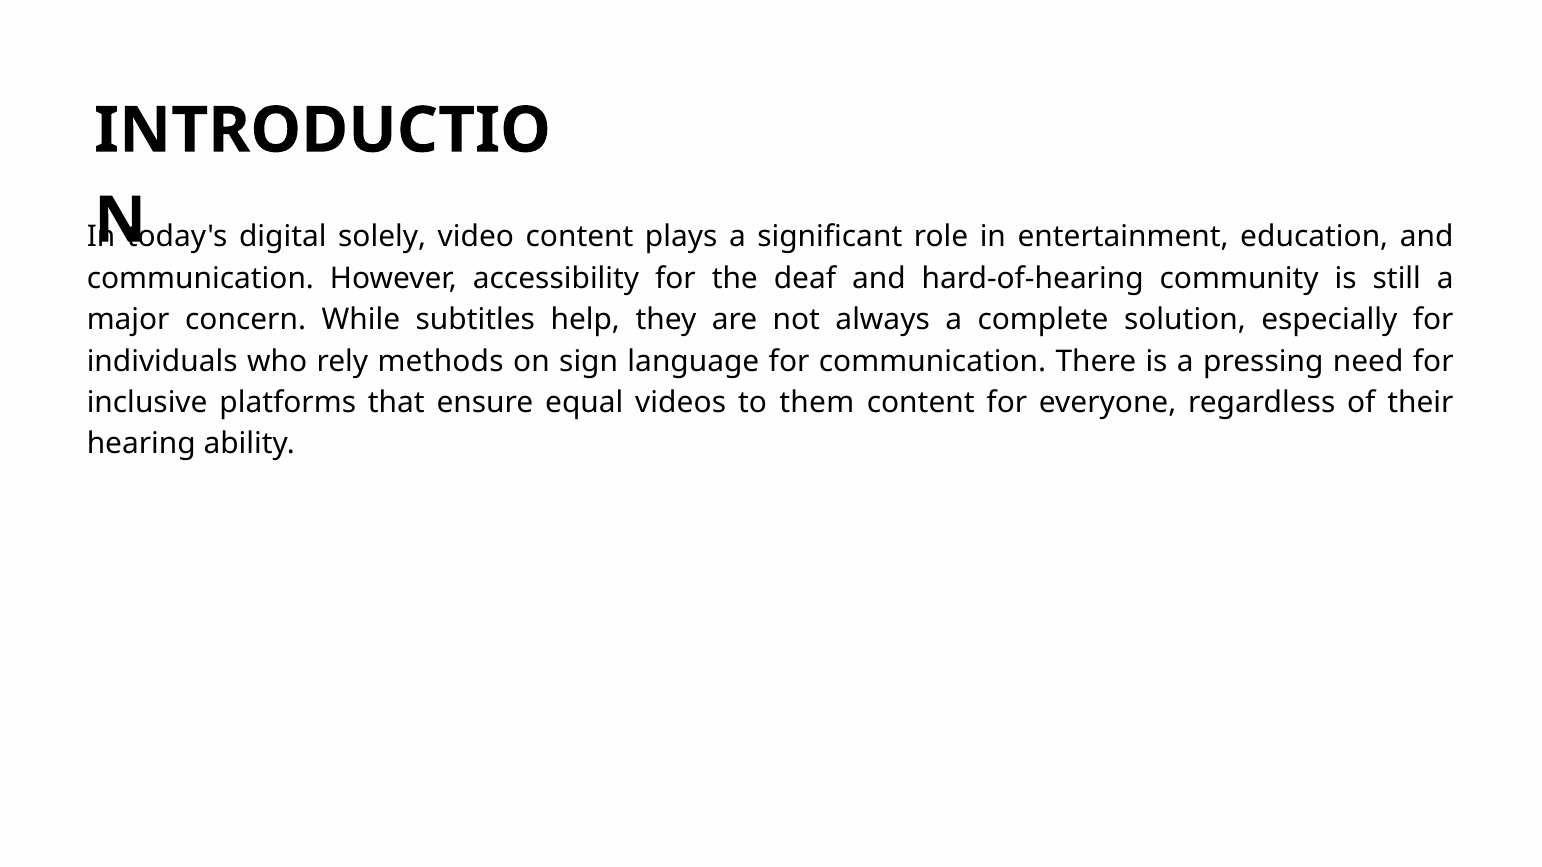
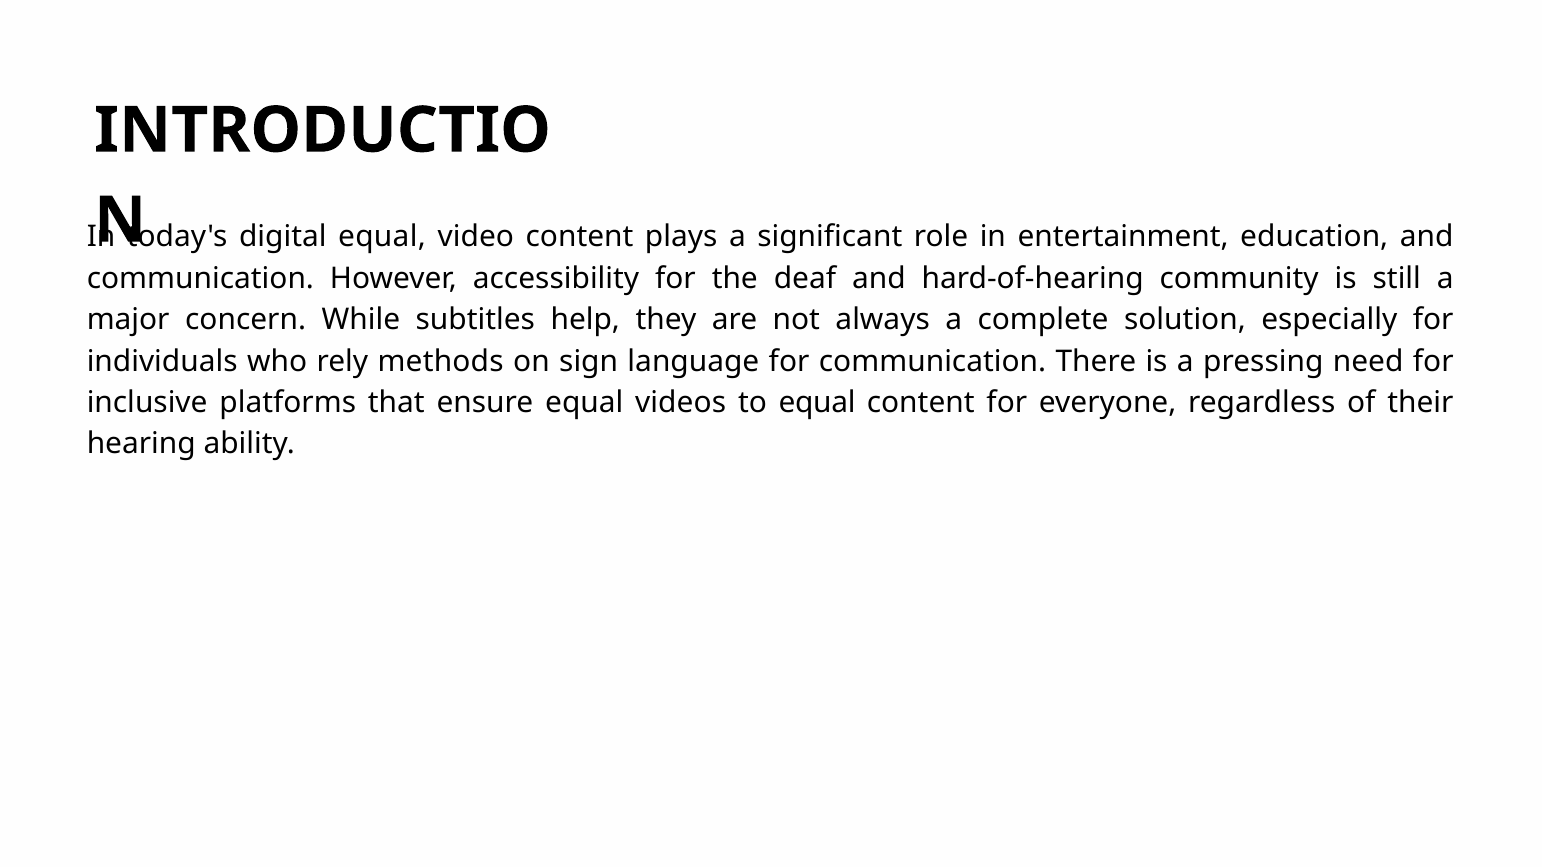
digital solely: solely -> equal (382, 237)
to them: them -> equal (817, 403)
